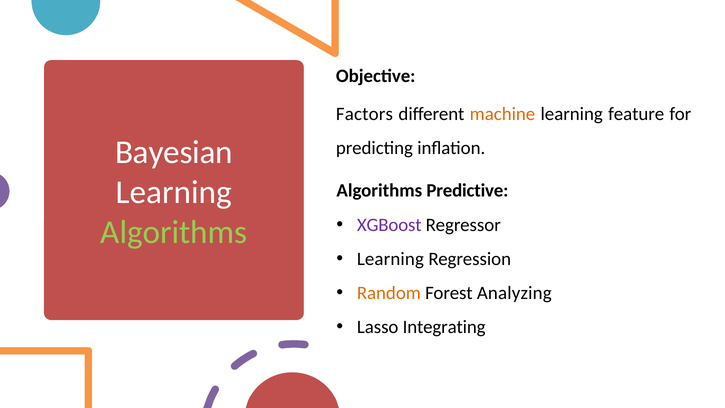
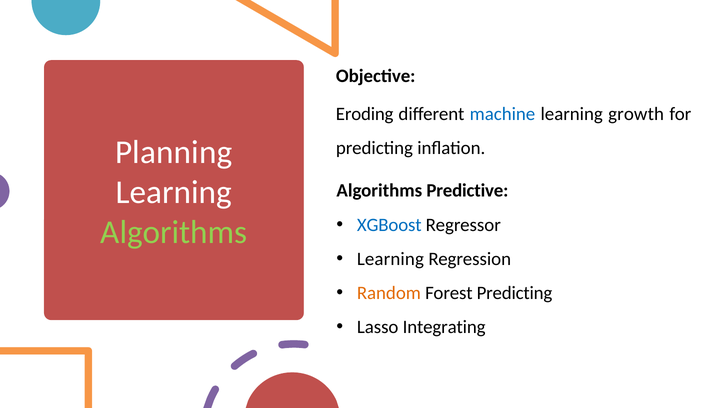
Factors: Factors -> Eroding (365, 114)
machine colour: orange -> blue (502, 114)
feature: feature -> growth (636, 114)
Bayesian: Bayesian -> Planning (174, 152)
XGBoost colour: purple -> blue (389, 225)
Forest Analyzing: Analyzing -> Predicting (514, 293)
